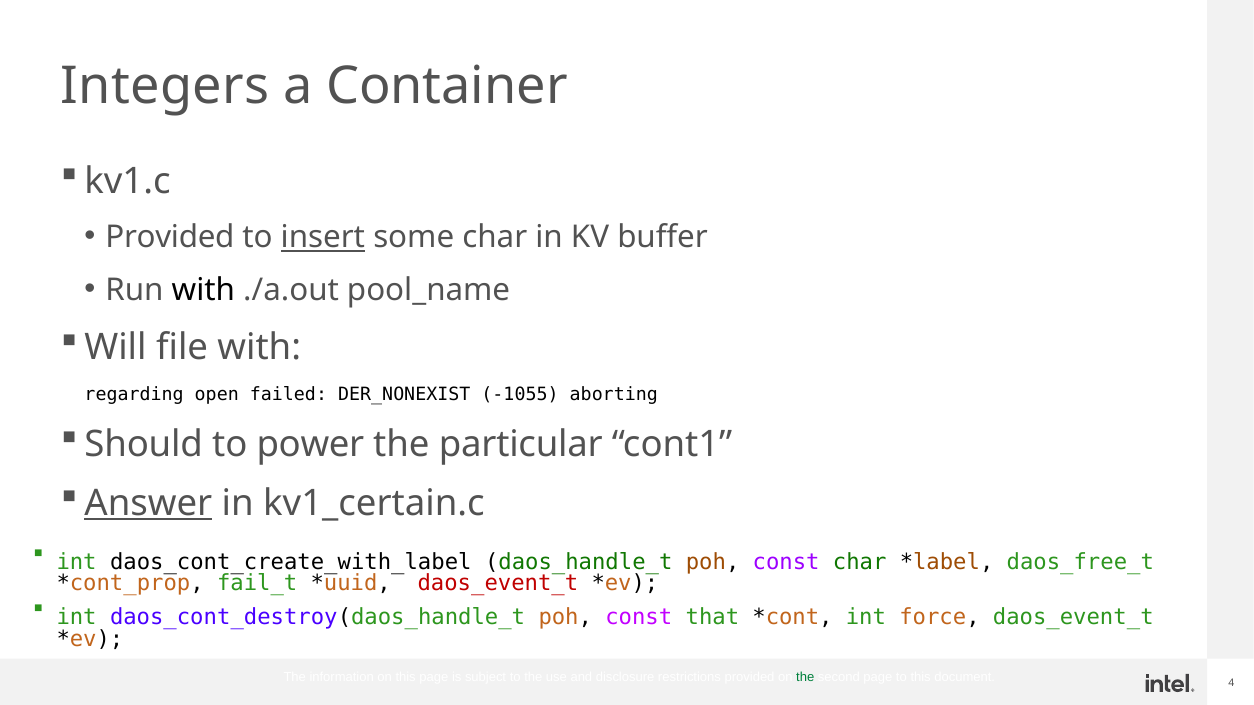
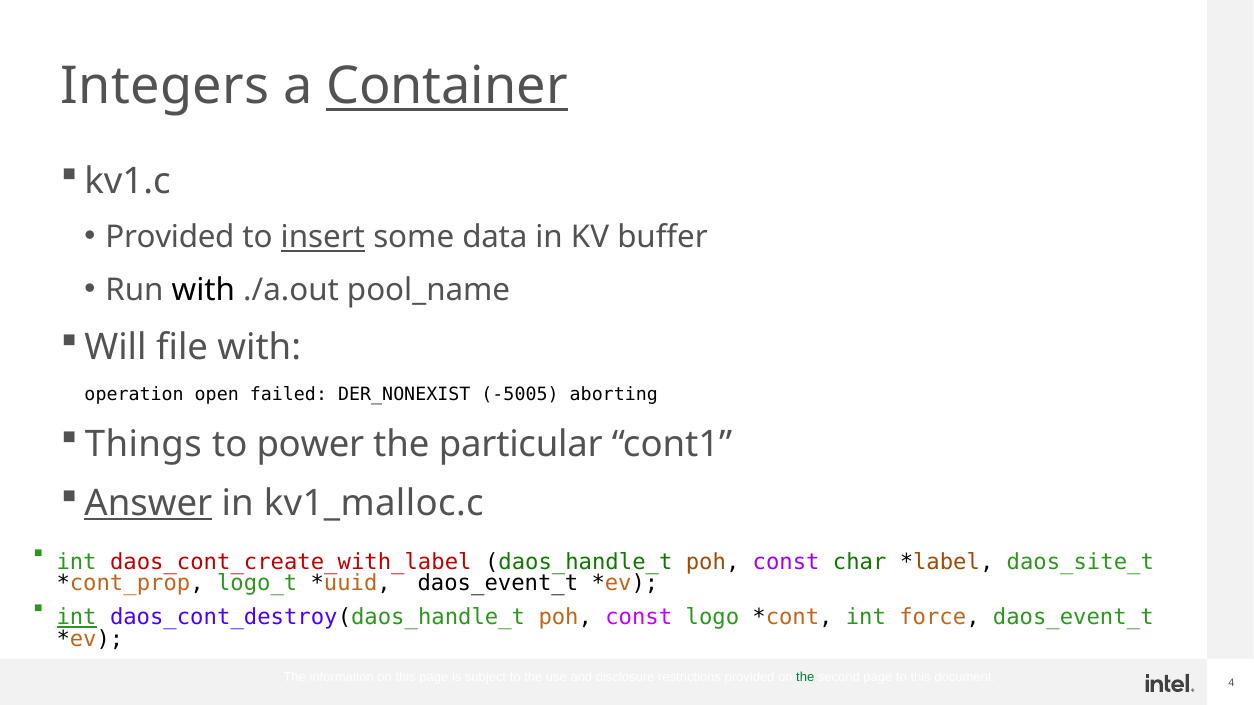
Container underline: none -> present (447, 87)
some char: char -> data (495, 237)
regarding: regarding -> operation (134, 395)
-1055: -1055 -> -5005 (520, 395)
Should: Should -> Things (143, 444)
kv1_certain.c: kv1_certain.c -> kv1_malloc.c (374, 504)
daos_cont_create_with_label colour: black -> red (291, 563)
daos_free_t: daos_free_t -> daos_site_t (1080, 563)
fail_t: fail_t -> logo_t (257, 584)
daos_event_t colour: red -> black (498, 584)
int underline: none -> present (77, 618)
that: that -> logo (712, 618)
